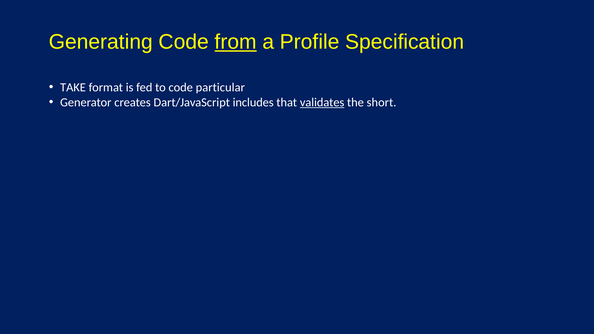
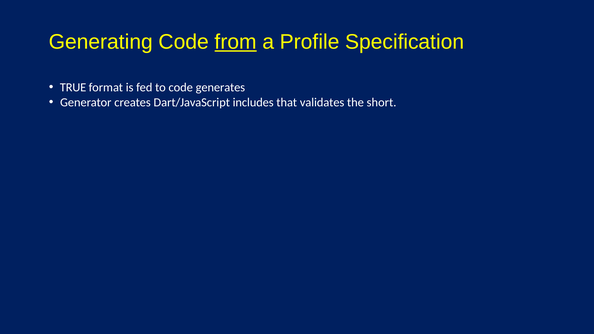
TAKE: TAKE -> TRUE (73, 88)
particular: particular -> generates (220, 88)
validates underline: present -> none (322, 102)
